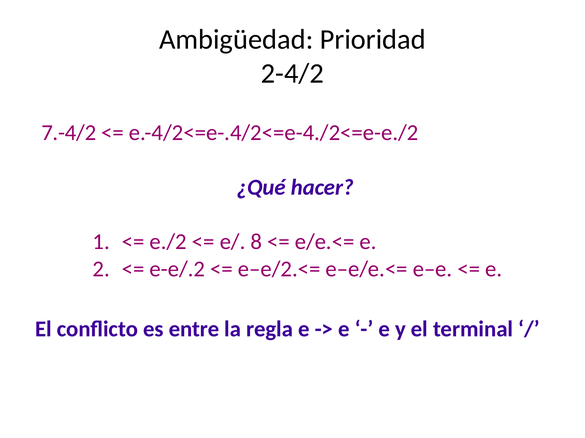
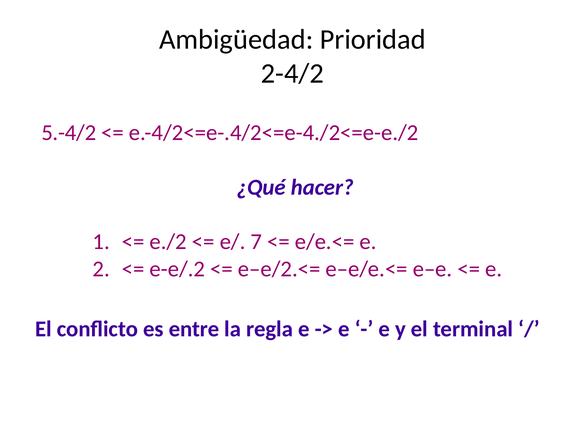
7.-4/2: 7.-4/2 -> 5.-4/2 (69, 133)
8: 8 -> 7 (256, 242)
